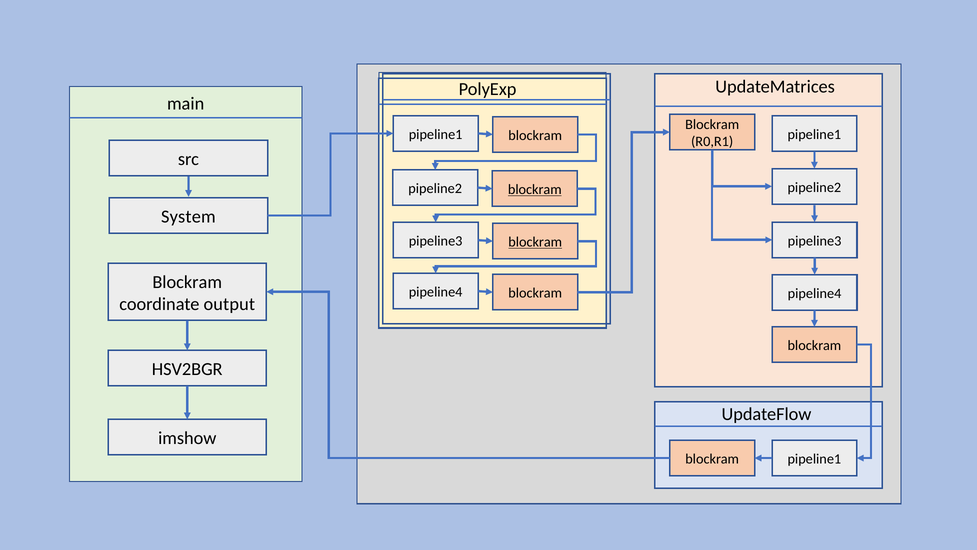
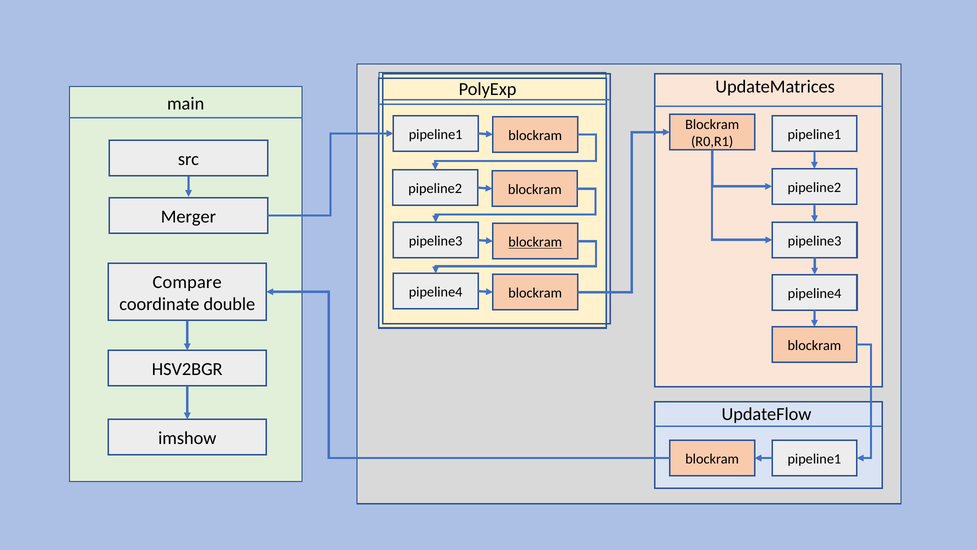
blockram underline: present -> none (535, 190)
System: System -> Merger (188, 217)
Blockram: Blockram -> Compare (187, 282)
output: output -> double (229, 304)
